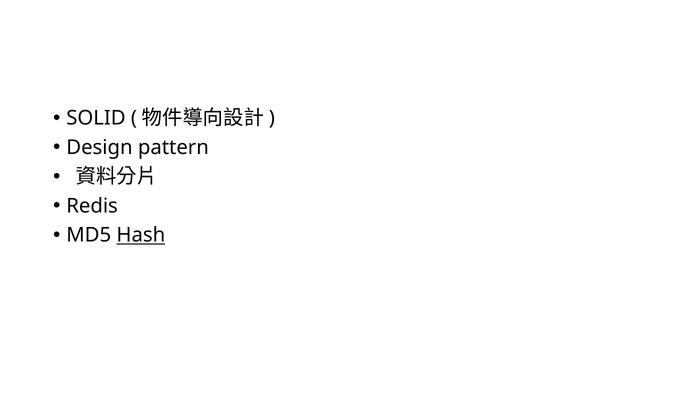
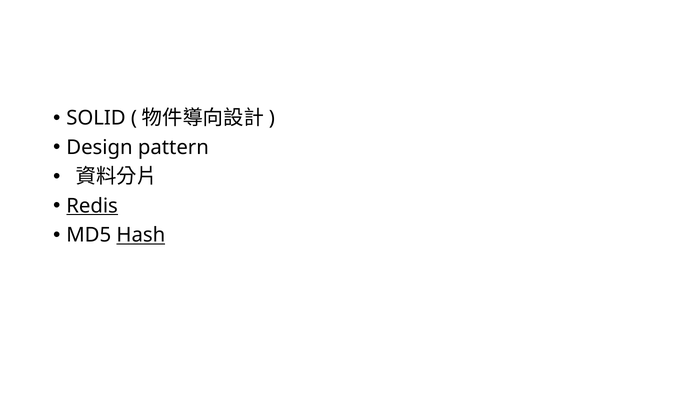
Redis underline: none -> present (92, 206)
